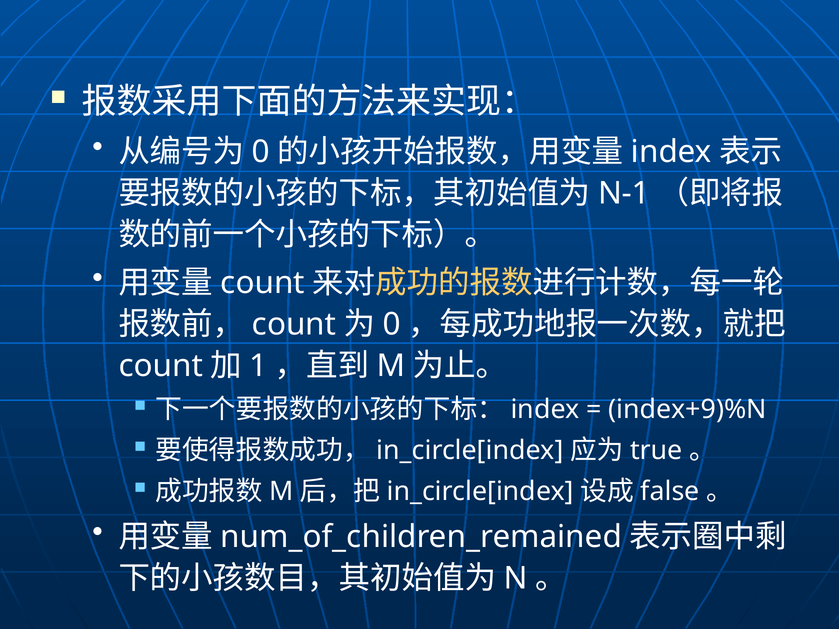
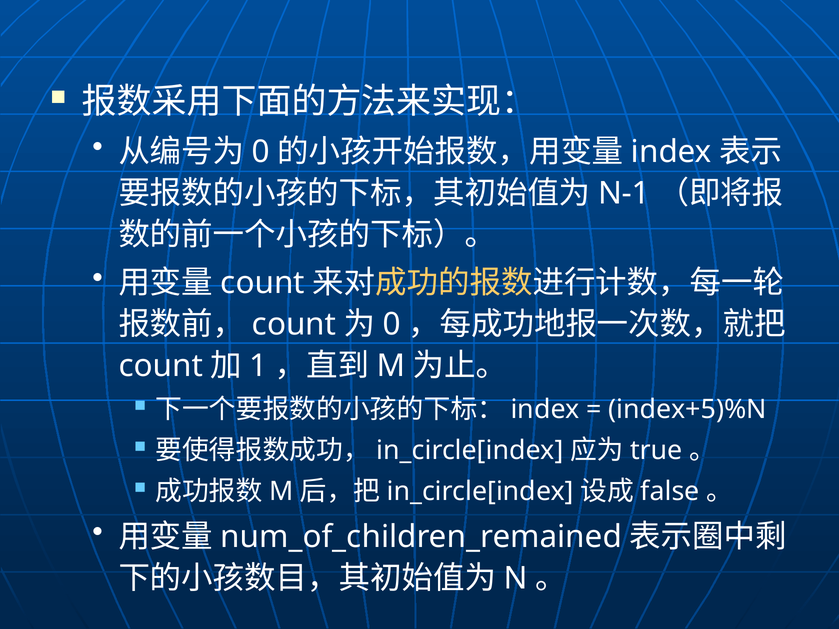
index+9)%N: index+9)%N -> index+5)%N (688, 410)
